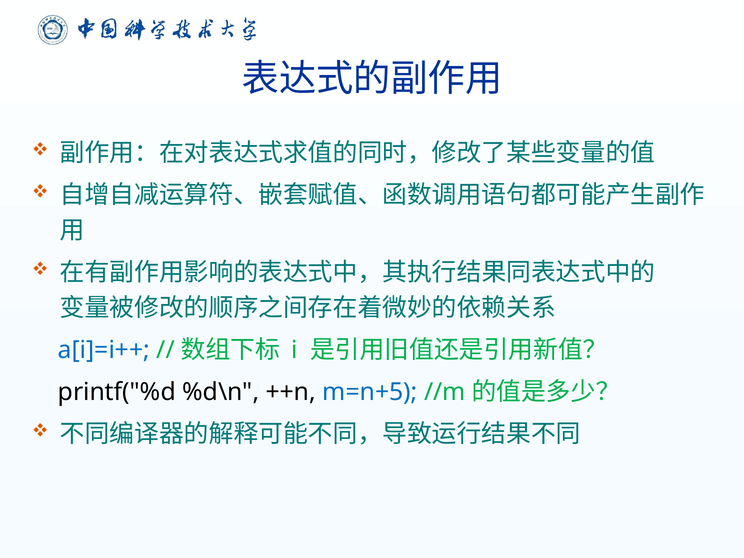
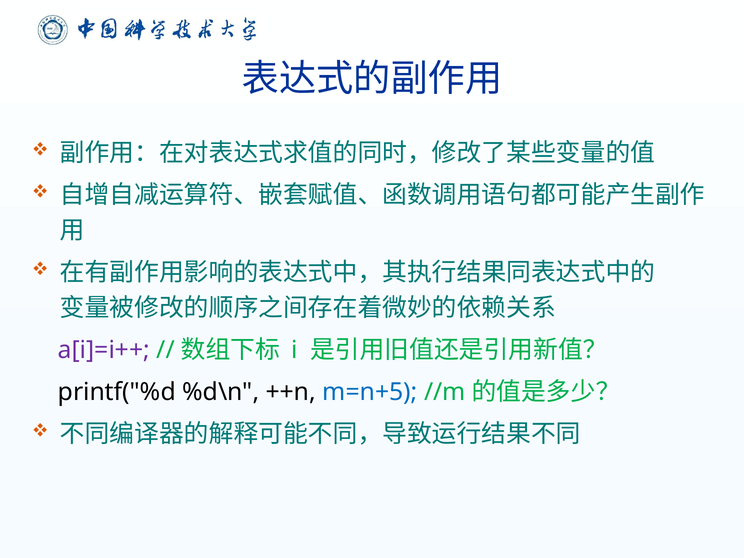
a[i]=i++ colour: blue -> purple (104, 350)
